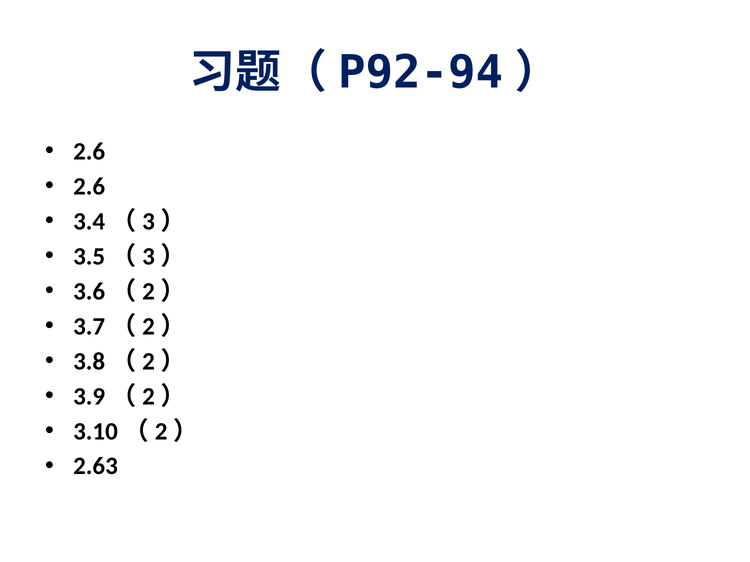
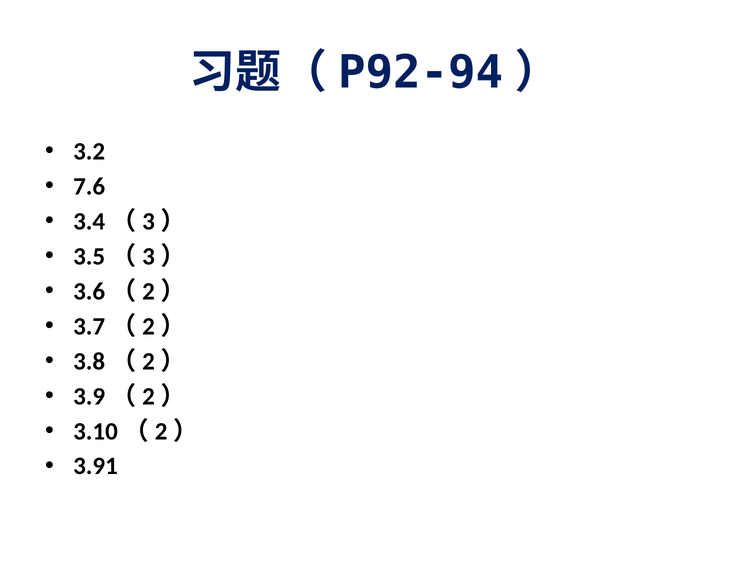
2.6: 2.6 -> 3.2 (89, 152)
2.6: 2.6 -> 7.6 (89, 187)
2.63: 2.63 -> 3.91 (95, 467)
